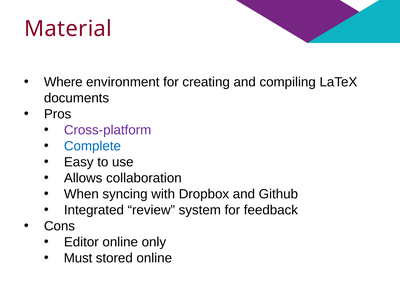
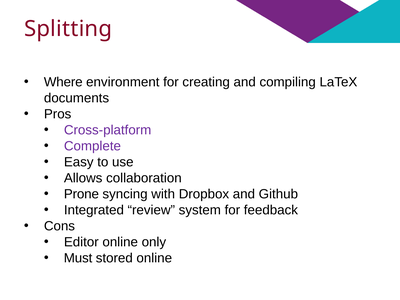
Material: Material -> Splitting (68, 29)
Complete colour: blue -> purple (92, 146)
When: When -> Prone (81, 194)
